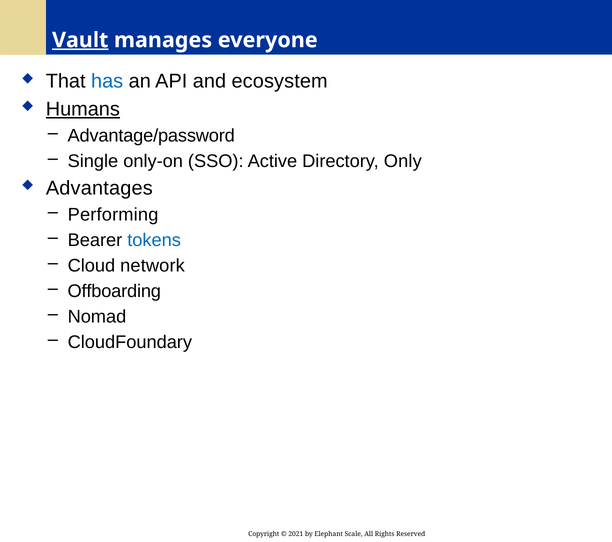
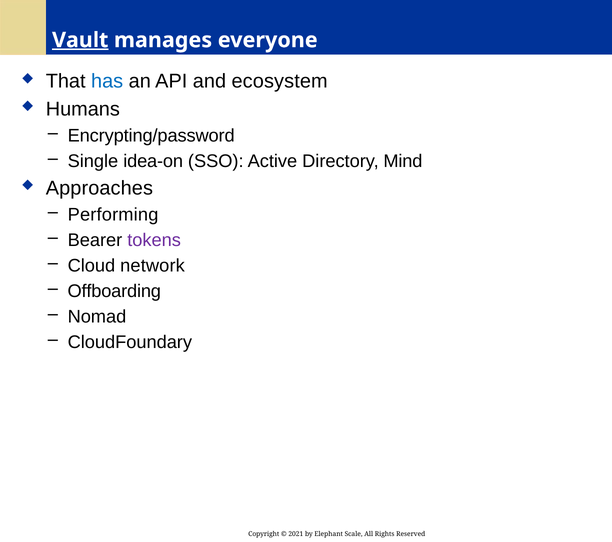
Humans underline: present -> none (83, 109)
Advantage/password: Advantage/password -> Encrypting/password (151, 136)
only-on: only-on -> idea-on (153, 161)
Only: Only -> Mind (403, 161)
Advantages: Advantages -> Approaches (99, 188)
tokens colour: blue -> purple (154, 240)
